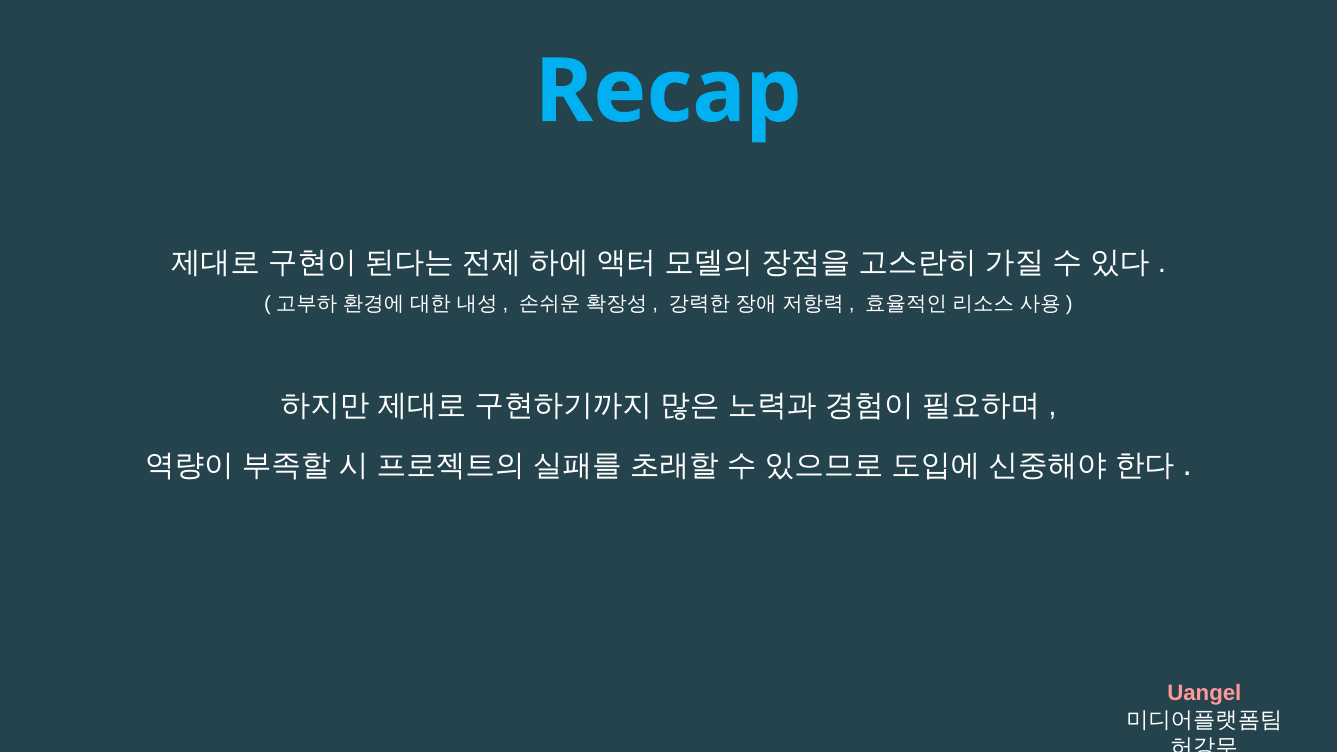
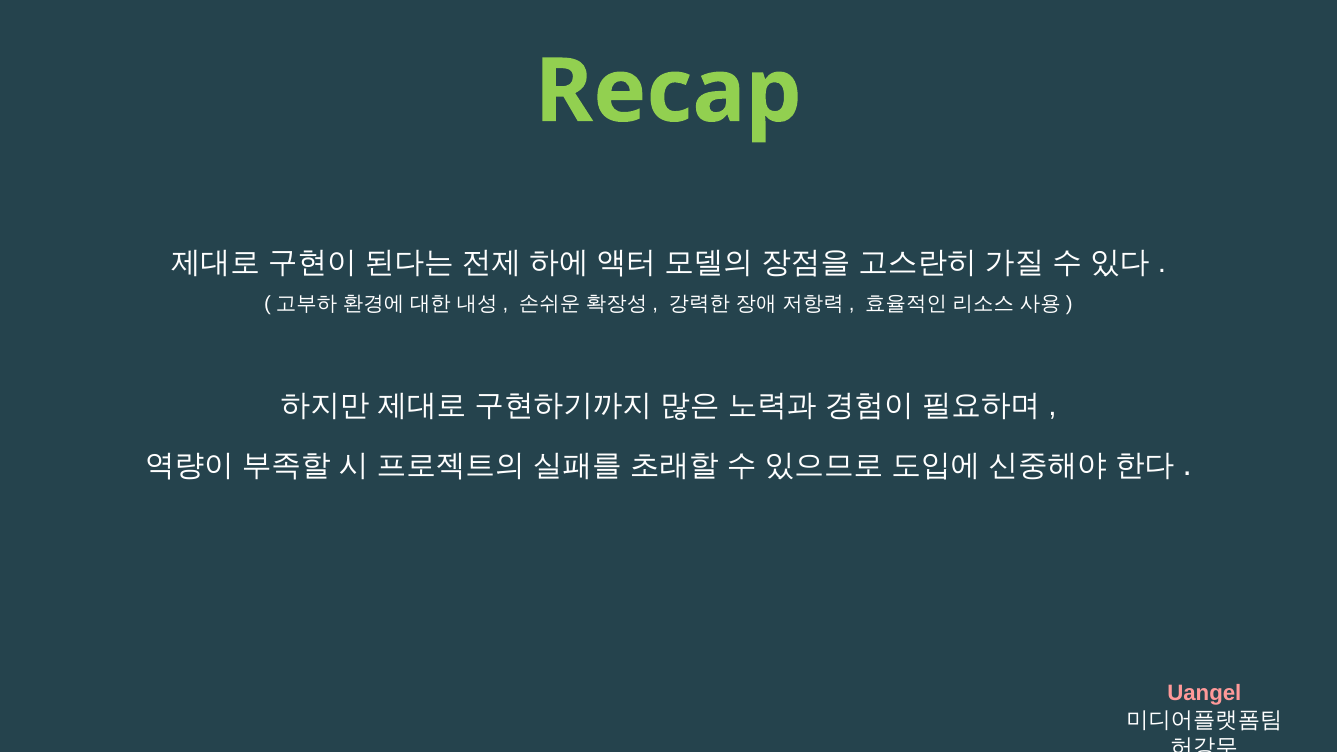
Recap colour: light blue -> light green (668, 92)
